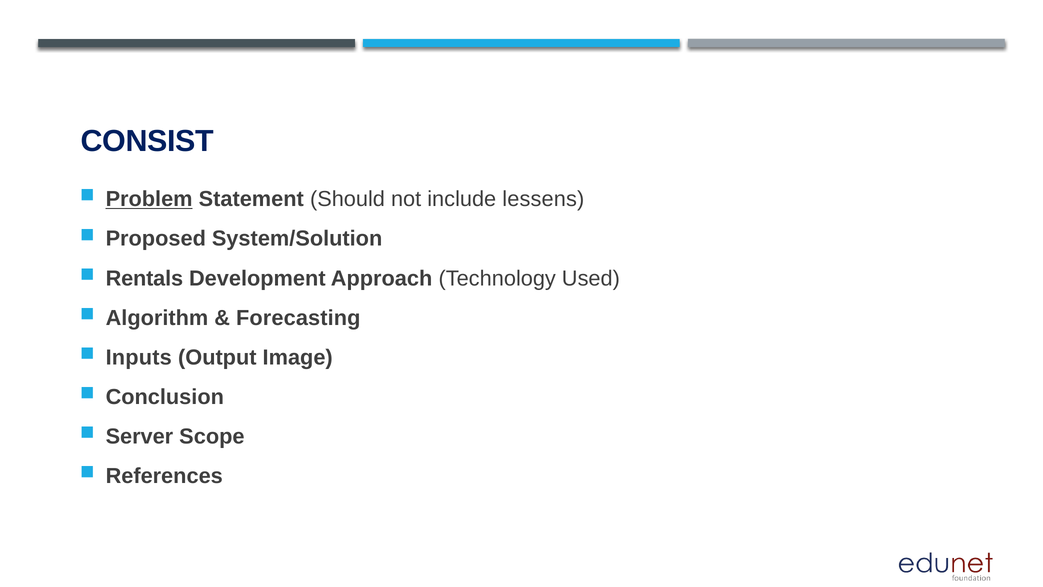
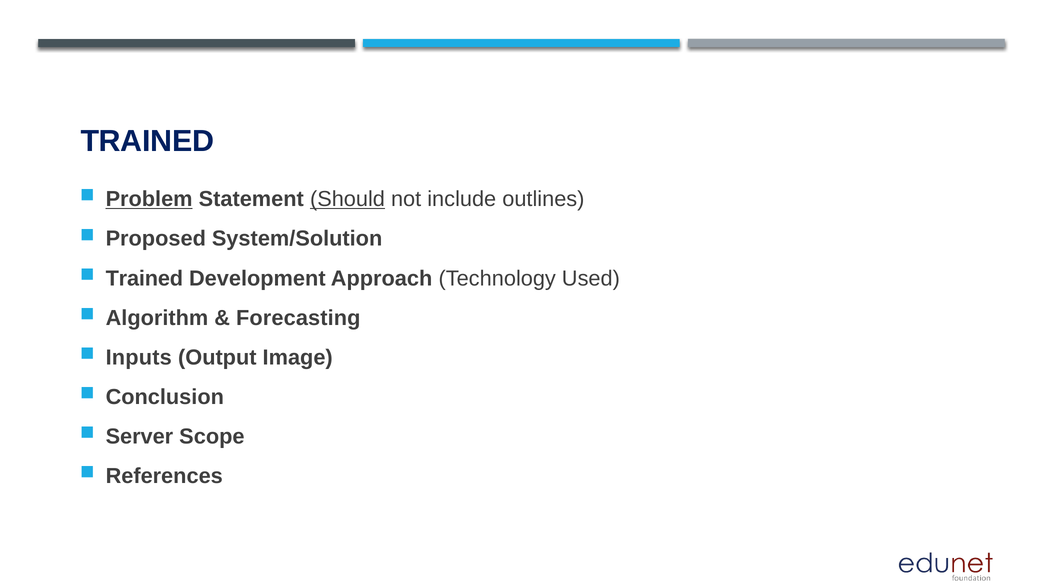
CONSIST: CONSIST -> TRAINED (147, 141)
Should underline: none -> present (347, 199)
lessens: lessens -> outlines (543, 199)
Rentals: Rentals -> Trained (144, 278)
